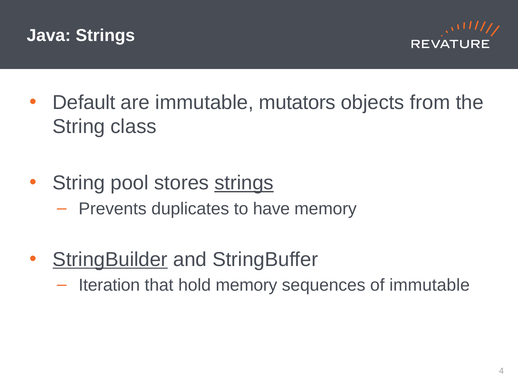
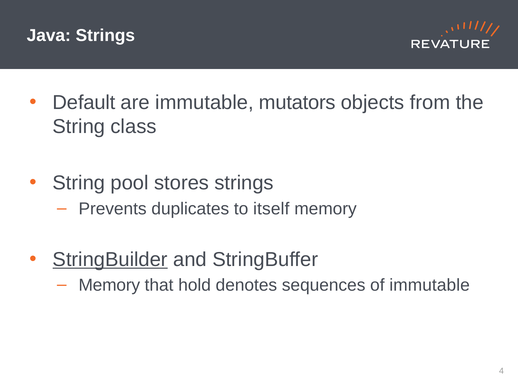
strings underline: present -> none (244, 183)
have: have -> itself (271, 209)
Iteration: Iteration -> Memory (109, 286)
hold memory: memory -> denotes (246, 286)
